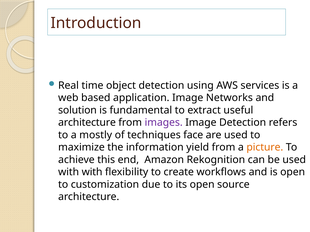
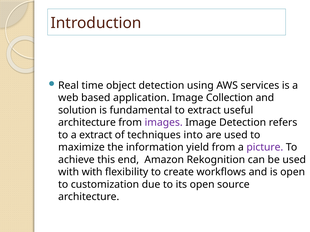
Networks: Networks -> Collection (229, 98)
a mostly: mostly -> extract (96, 135)
face: face -> into (193, 135)
picture colour: orange -> purple (265, 148)
